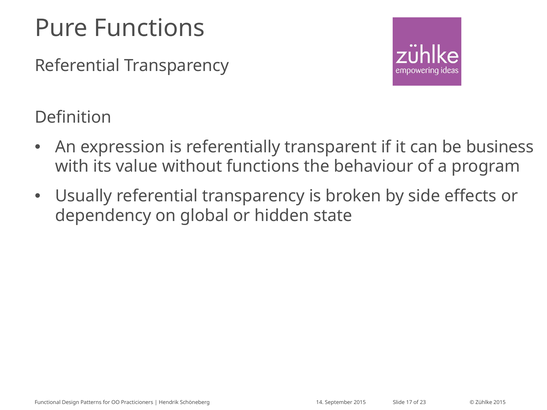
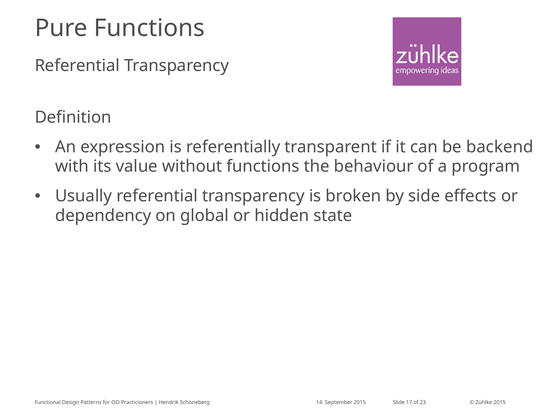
business: business -> backend (500, 147)
